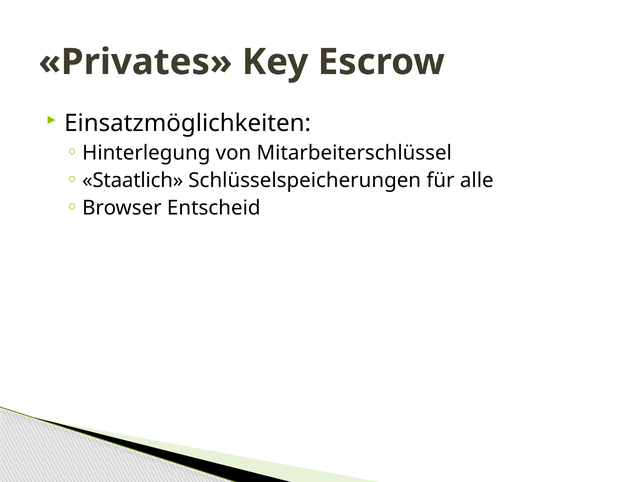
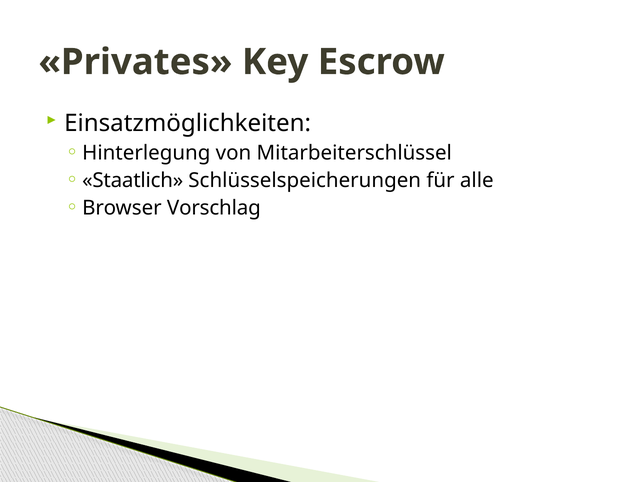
Entscheid: Entscheid -> Vorschlag (214, 208)
